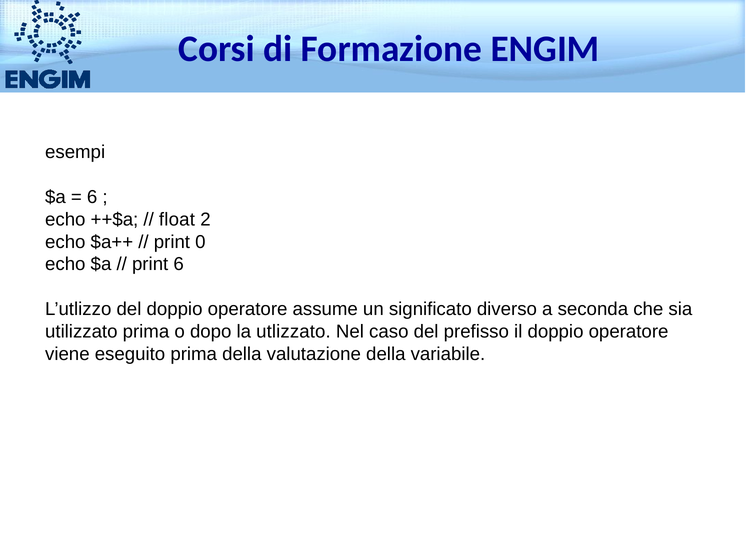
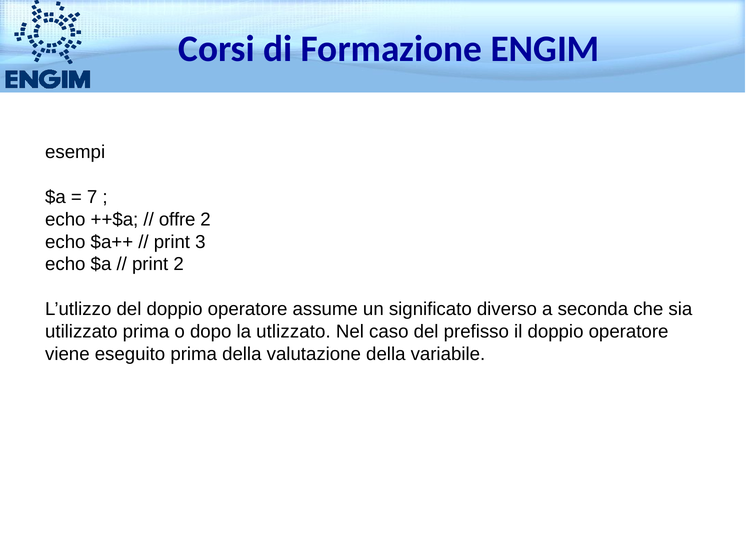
6: 6 -> 7 (92, 197)
float: float -> offre (177, 219)
0: 0 -> 3 (200, 242)
print 6: 6 -> 2 (179, 264)
